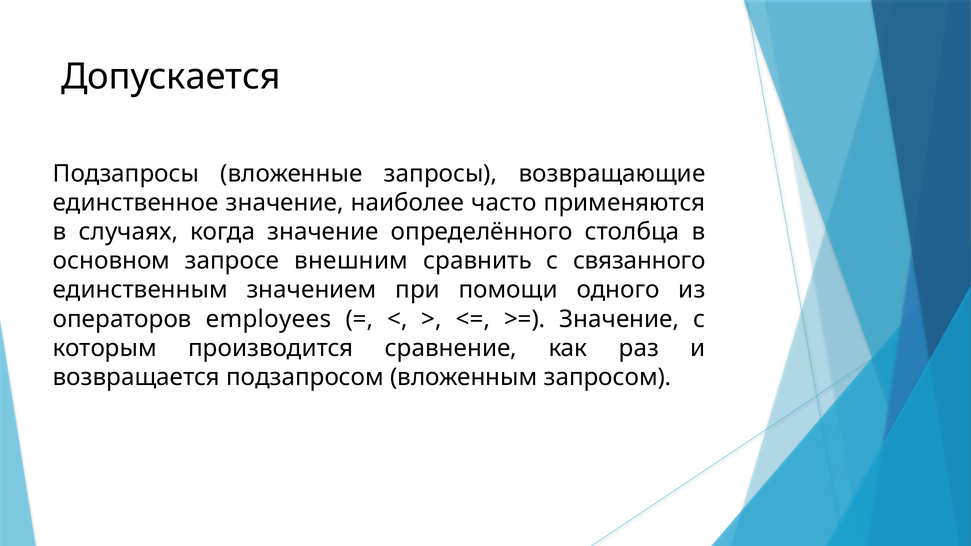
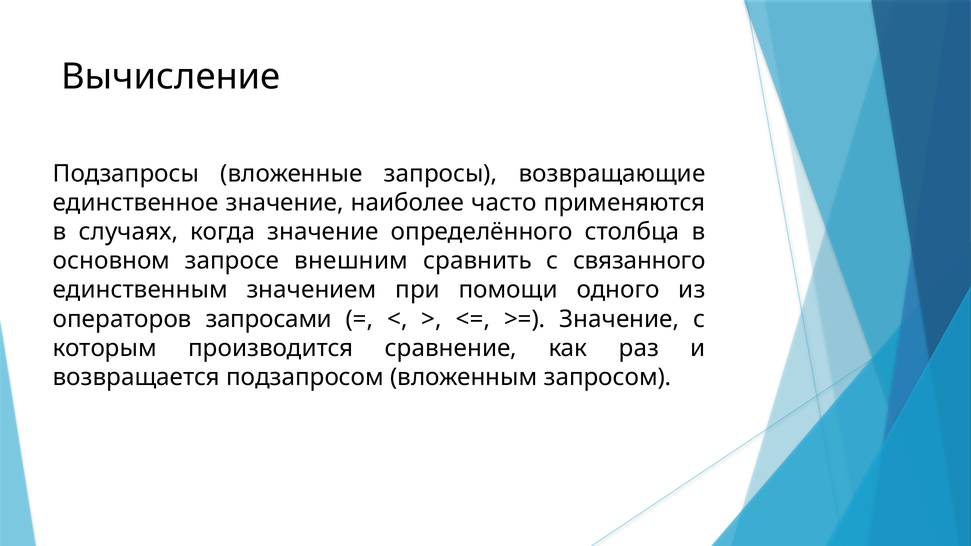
Допускается: Допускается -> Вычисление (171, 77)
employees: employees -> запросами (269, 319)
